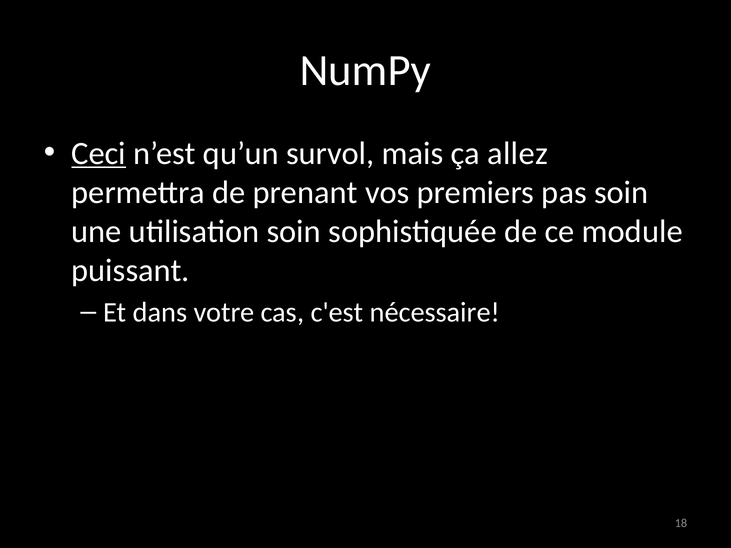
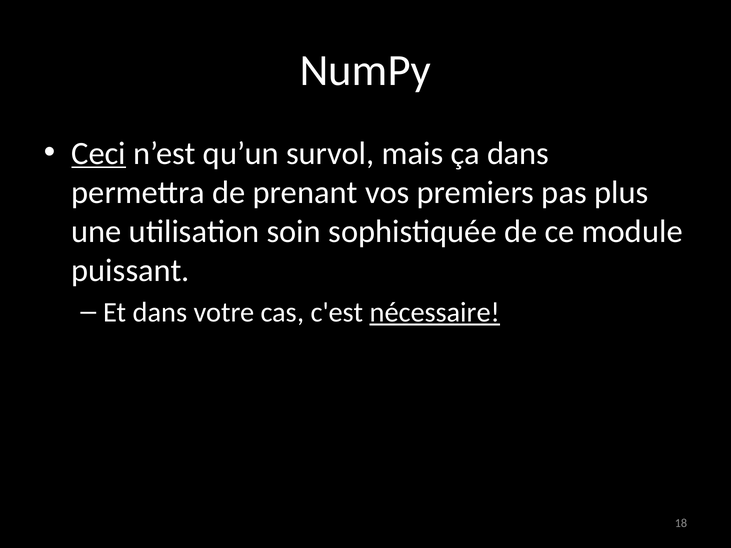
ça allez: allez -> dans (518, 153)
pas soin: soin -> plus (621, 192)
nécessaire underline: none -> present (435, 312)
